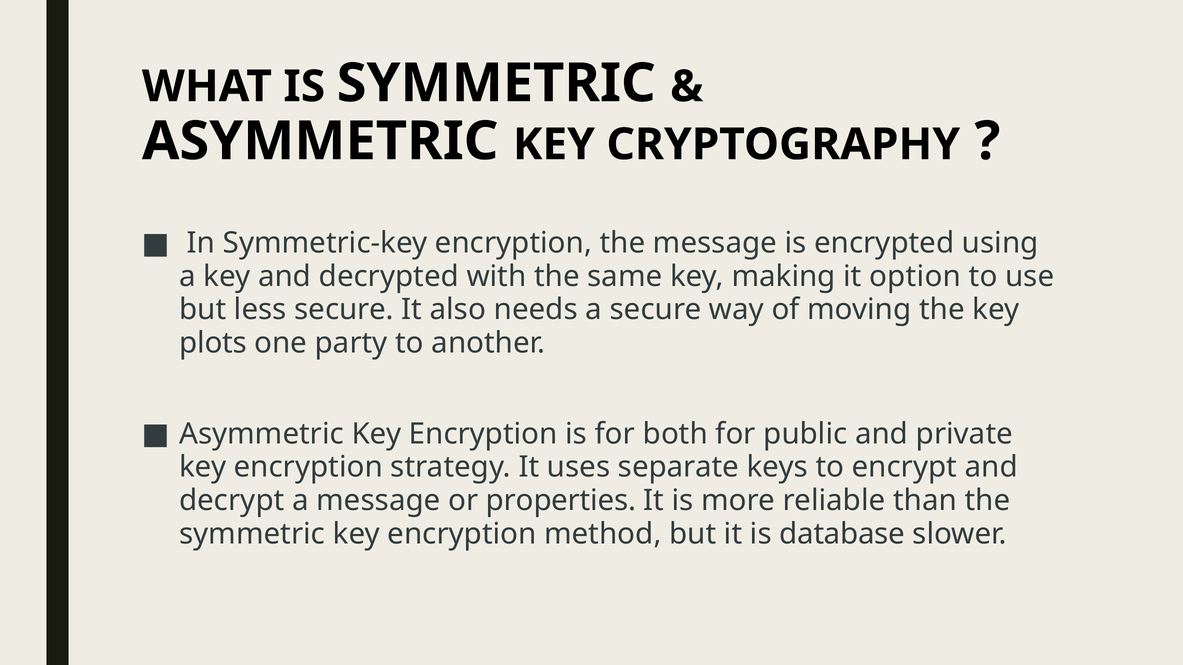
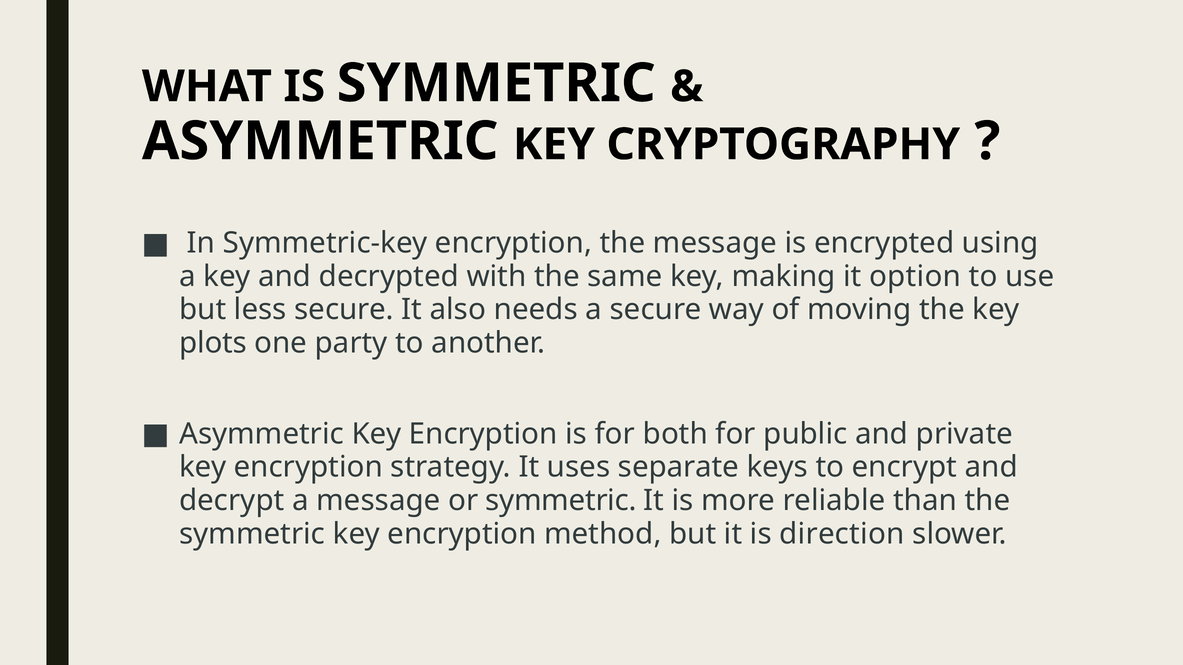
or properties: properties -> symmetric (561, 501)
database: database -> direction (842, 534)
